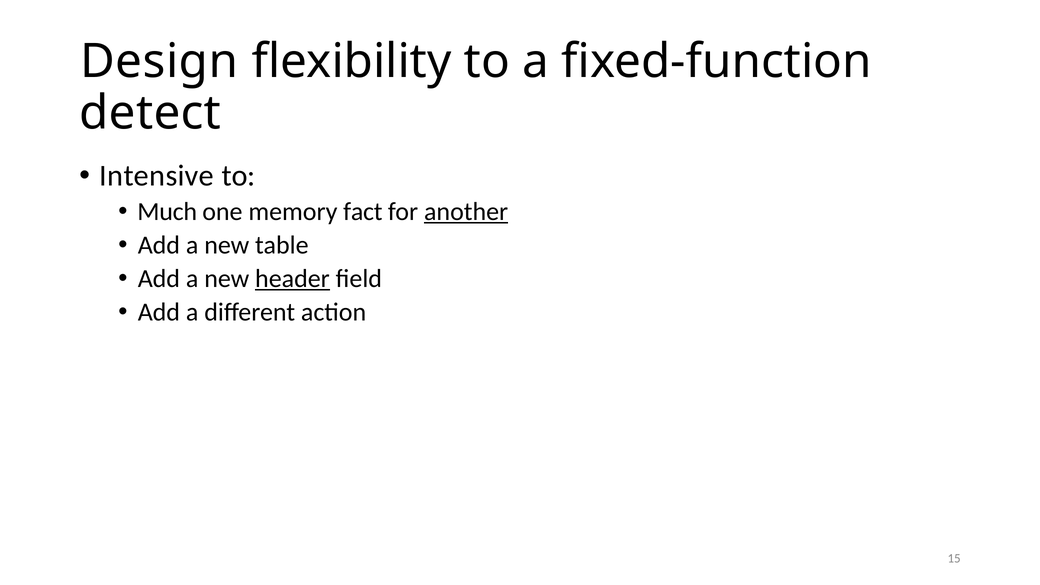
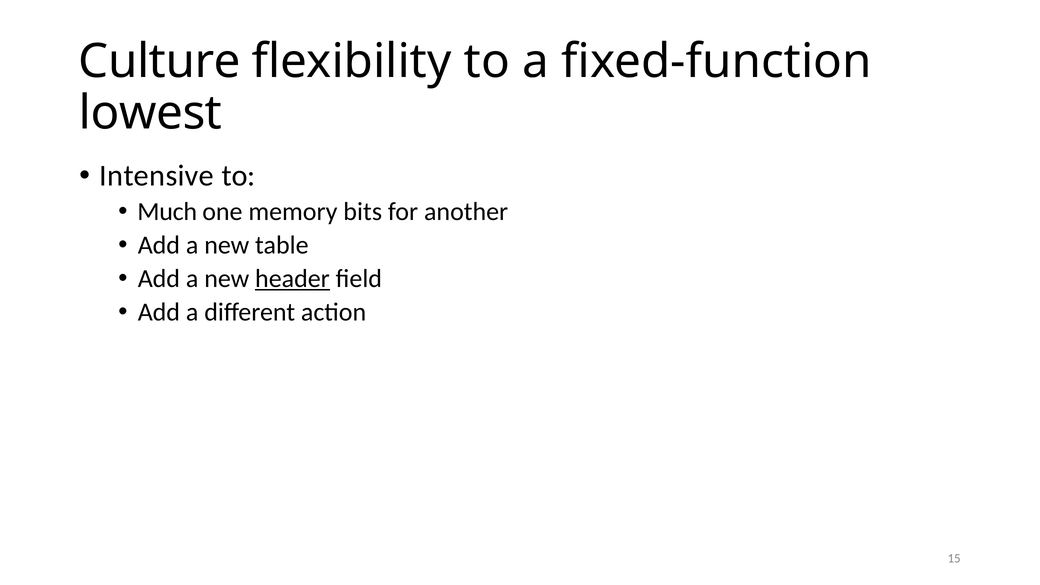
Design: Design -> Culture (160, 62)
detect: detect -> lowest (151, 113)
fact: fact -> bits (363, 212)
another underline: present -> none (466, 212)
